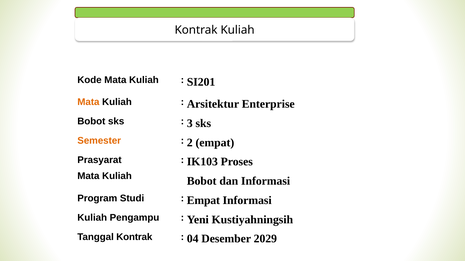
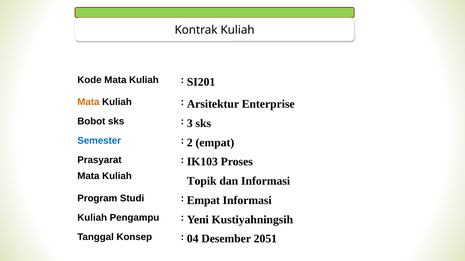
Semester colour: orange -> blue (99, 141)
Bobot: Bobot -> Topik (202, 181)
Tanggal Kontrak: Kontrak -> Konsep (134, 237)
2029: 2029 -> 2051 (265, 239)
